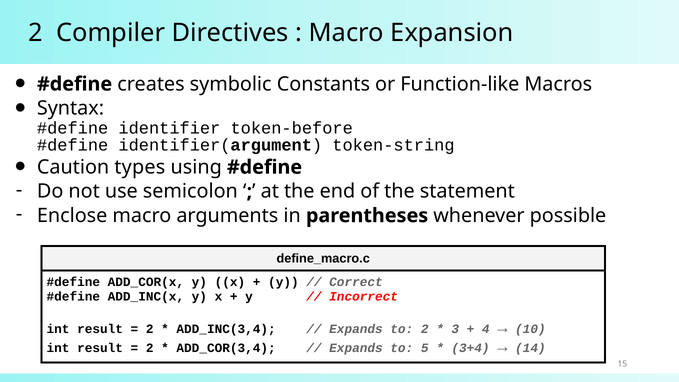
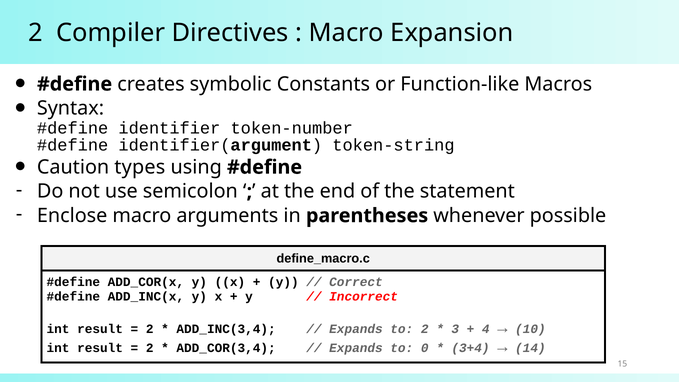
token-before: token-before -> token-number (292, 128)
5: 5 -> 0 (425, 348)
